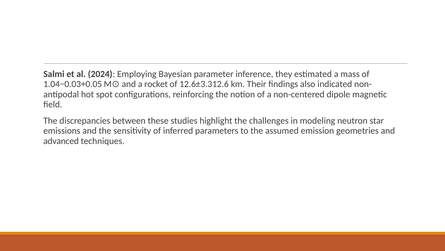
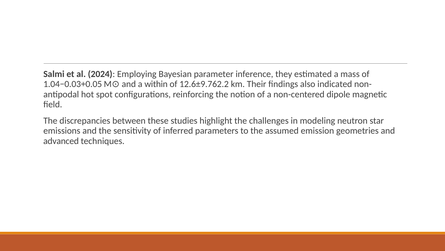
rocket: rocket -> within (156, 84)
12.6±3.312.6: 12.6±3.312.6 -> 12.6±9.762.2 (204, 84)
